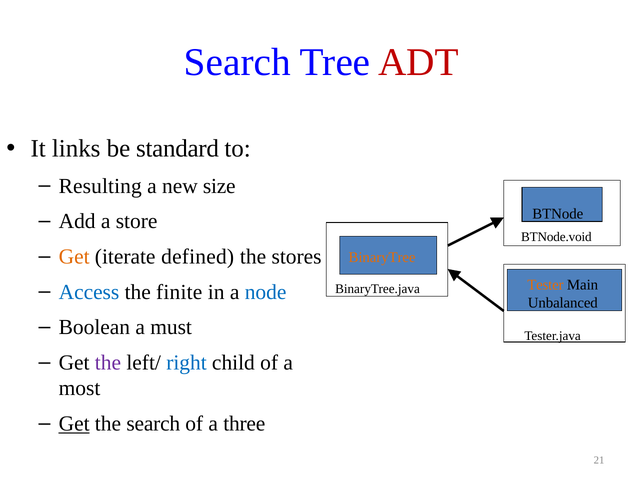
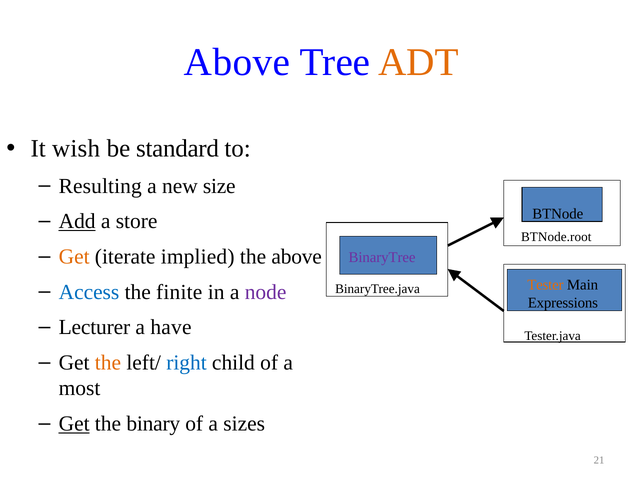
Search: Search -> Above (237, 62)
ADT colour: red -> orange (418, 62)
links: links -> wish (76, 149)
Add underline: none -> present (77, 221)
BTNode.void: BTNode.void -> BTNode.root (556, 237)
defined: defined -> implied (198, 257)
the stores: stores -> above (297, 257)
BinaryTree colour: orange -> purple (382, 257)
node colour: blue -> purple (266, 292)
Unbalanced: Unbalanced -> Expressions (563, 303)
Boolean: Boolean -> Lecturer (94, 328)
must: must -> have (171, 328)
the colour: purple -> orange (108, 363)
the search: search -> binary (153, 424)
three: three -> sizes (244, 424)
